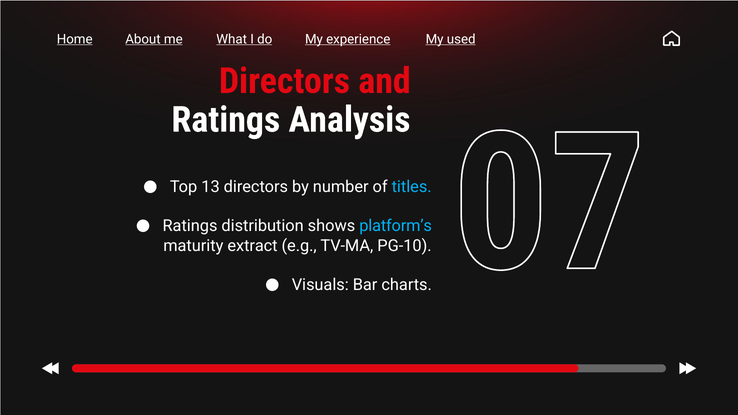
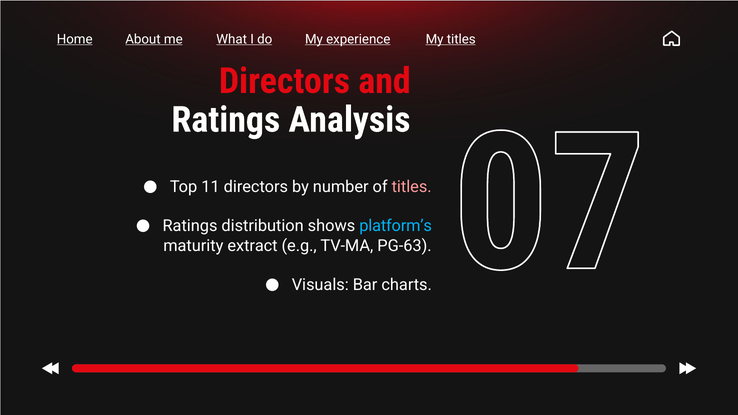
My used: used -> titles (461, 39)
13: 13 -> 11 (211, 187)
titles colour: light blue -> pink (412, 187)
PG-10: PG-10 -> PG-63 (405, 246)
